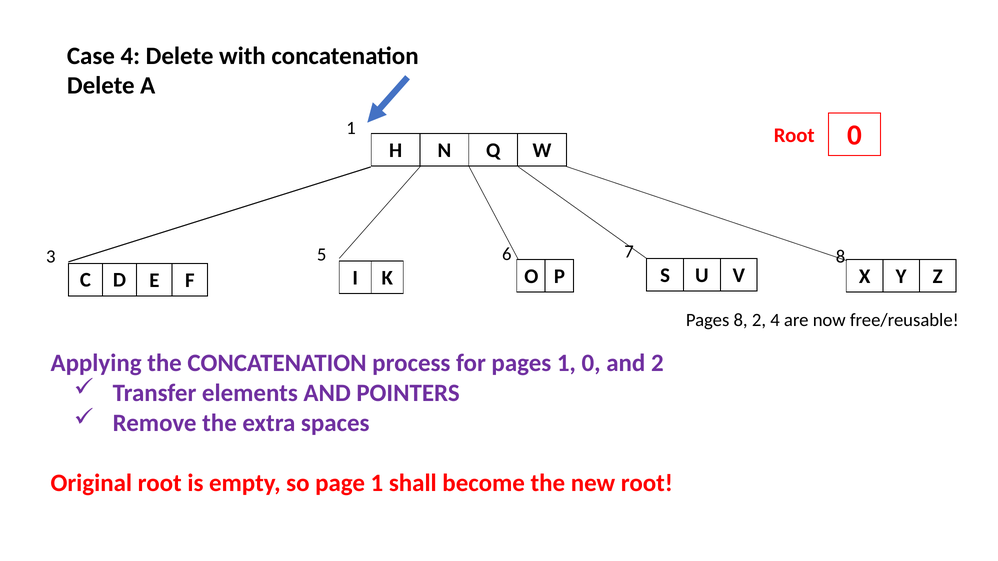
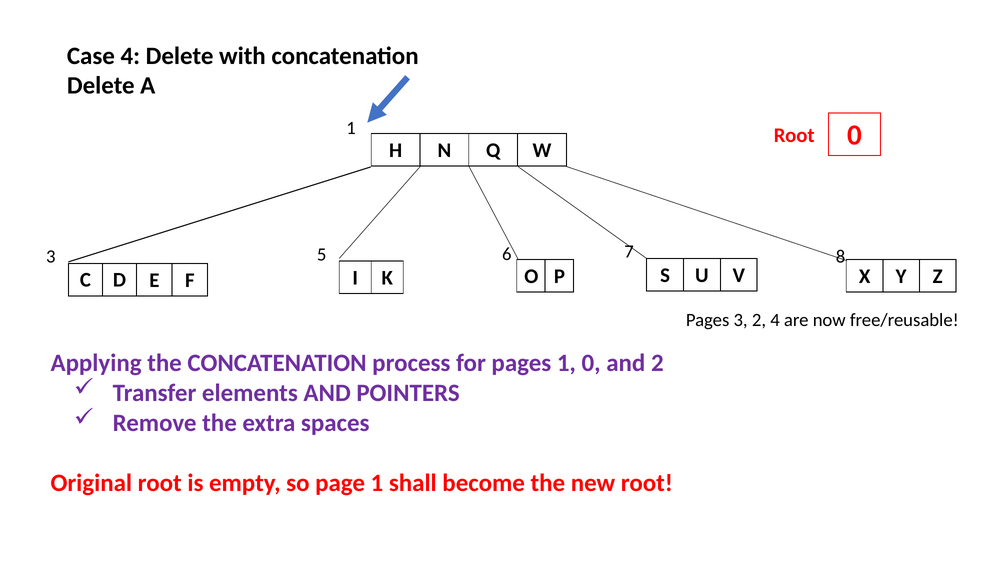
Pages 8: 8 -> 3 (741, 321)
